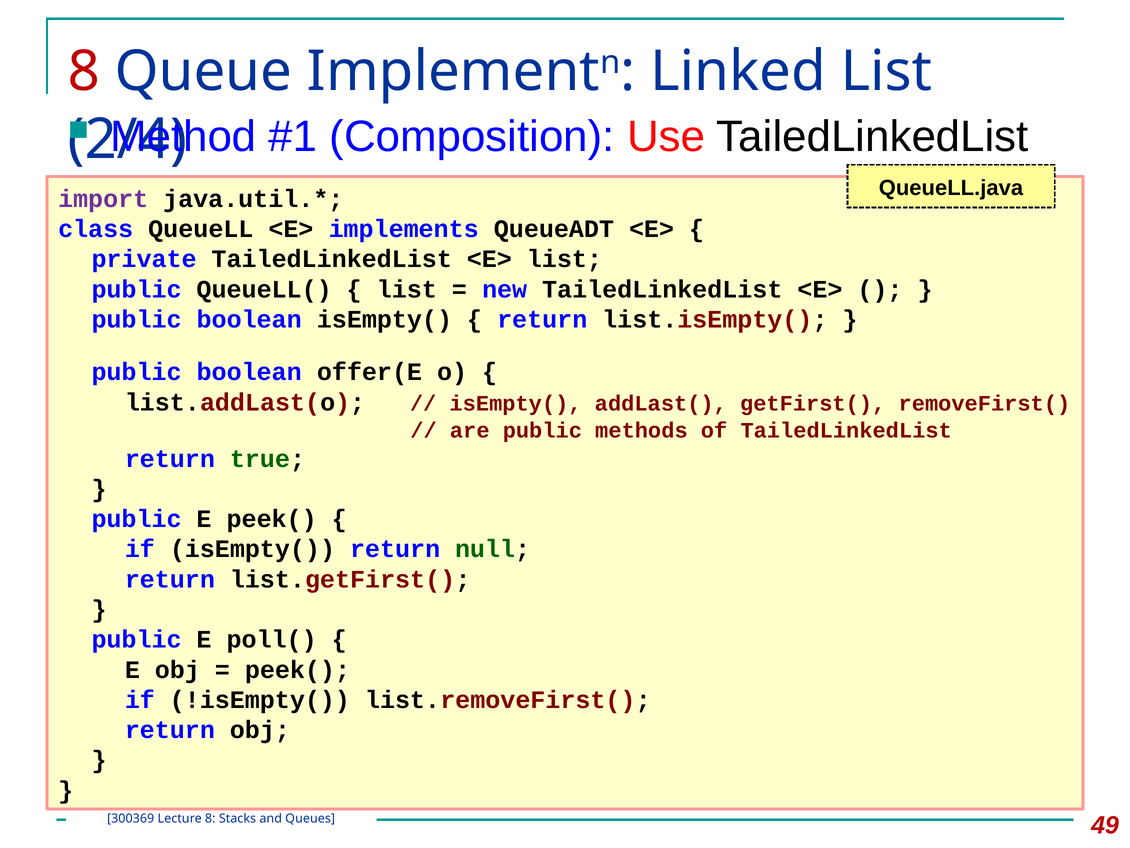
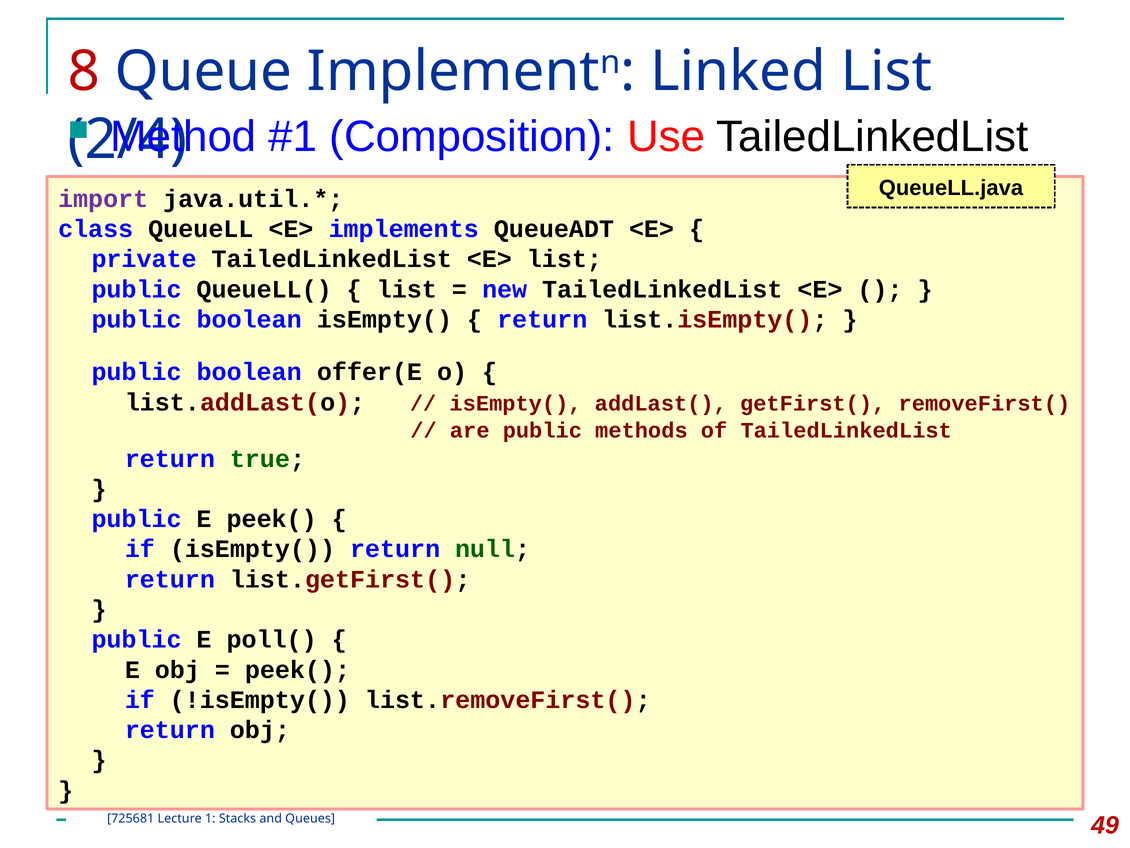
300369: 300369 -> 725681 (131, 818)
Lecture 8: 8 -> 1 (210, 818)
